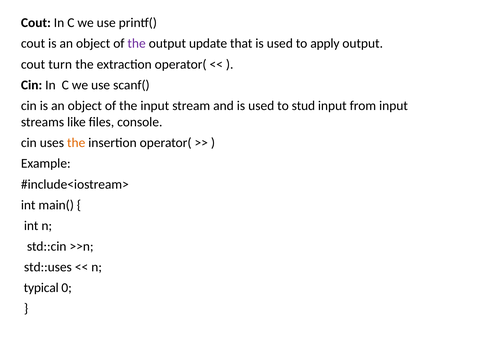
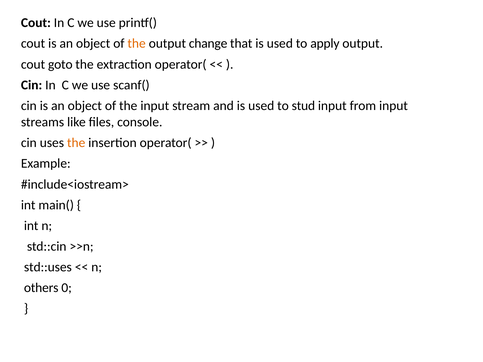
the colour: purple -> orange (137, 44)
update: update -> change (208, 44)
turn: turn -> goto (60, 64)
typical: typical -> others (41, 288)
